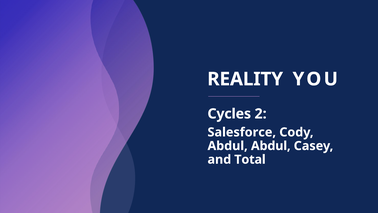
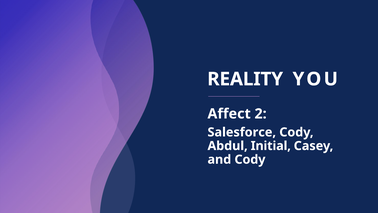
Cycles: Cycles -> Affect (229, 114)
Abdul Abdul: Abdul -> Initial (271, 146)
and Total: Total -> Cody (250, 159)
